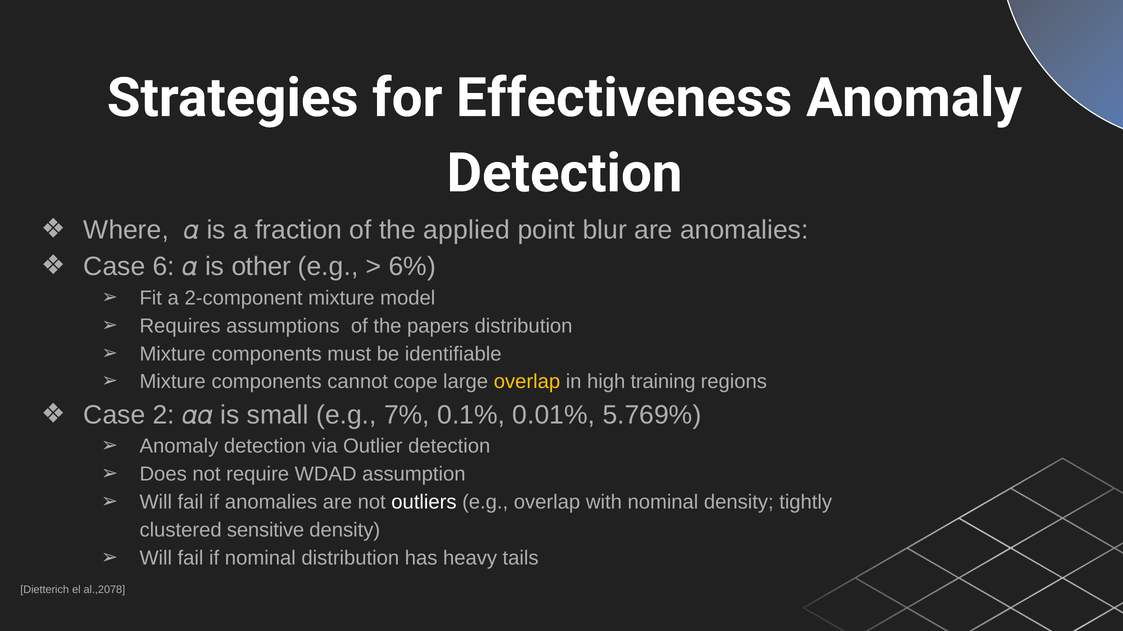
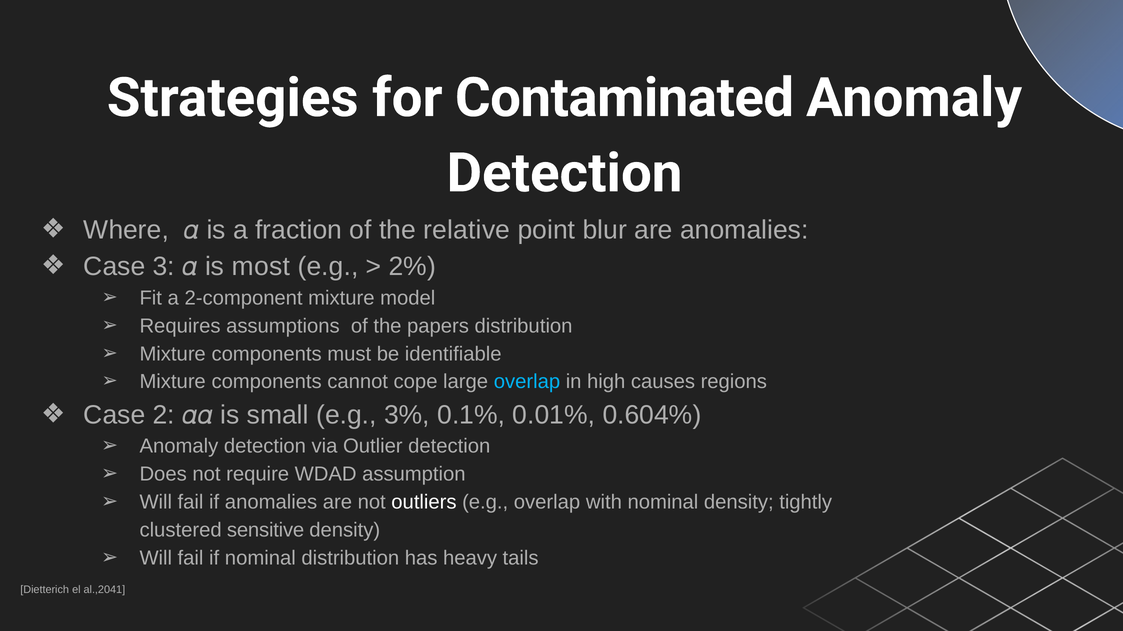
Effectiveness: Effectiveness -> Contaminated (625, 98)
applied: applied -> relative (467, 230)
6: 6 -> 3 (164, 267)
other: other -> most (261, 267)
6%: 6% -> 2% (412, 267)
overlap colour: yellow -> light blue (527, 382)
training: training -> causes (663, 382)
7%: 7% -> 3% (407, 415)
5.769%: 5.769% -> 0.604% (652, 415)
al.,2078: al.,2078 -> al.,2041 (104, 590)
